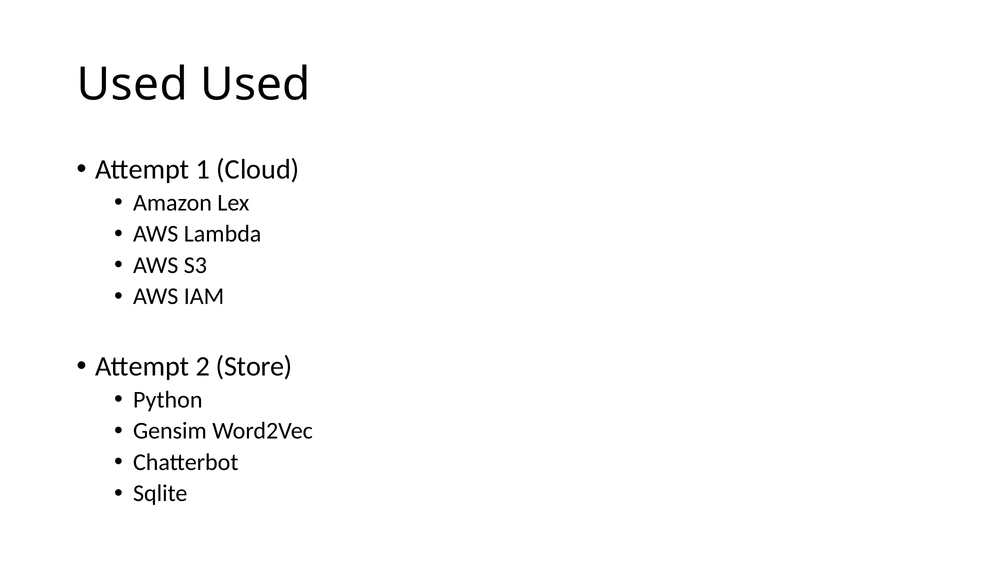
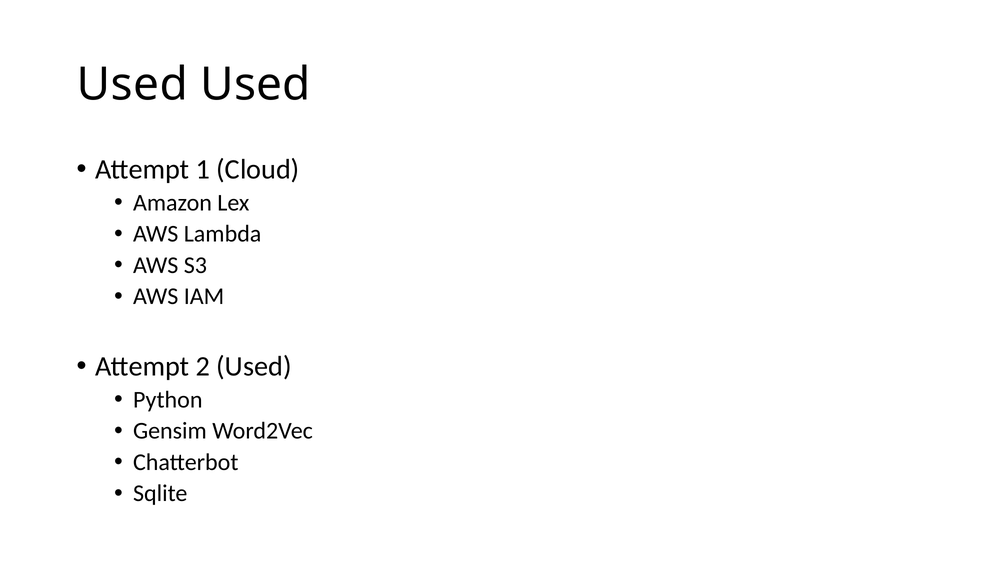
2 Store: Store -> Used (254, 366)
